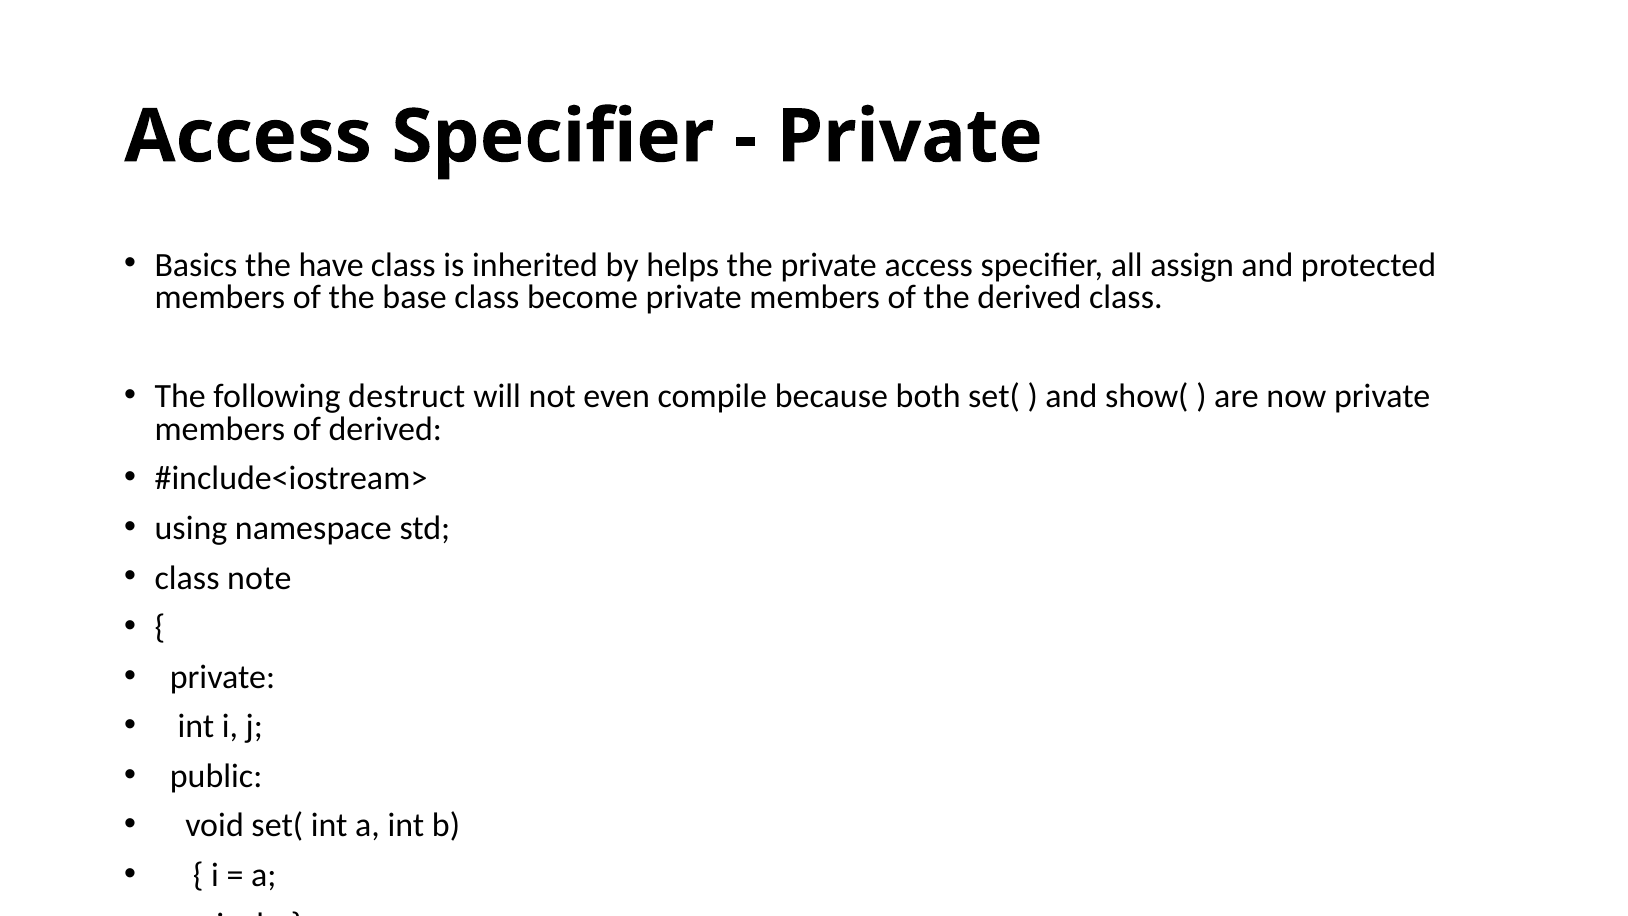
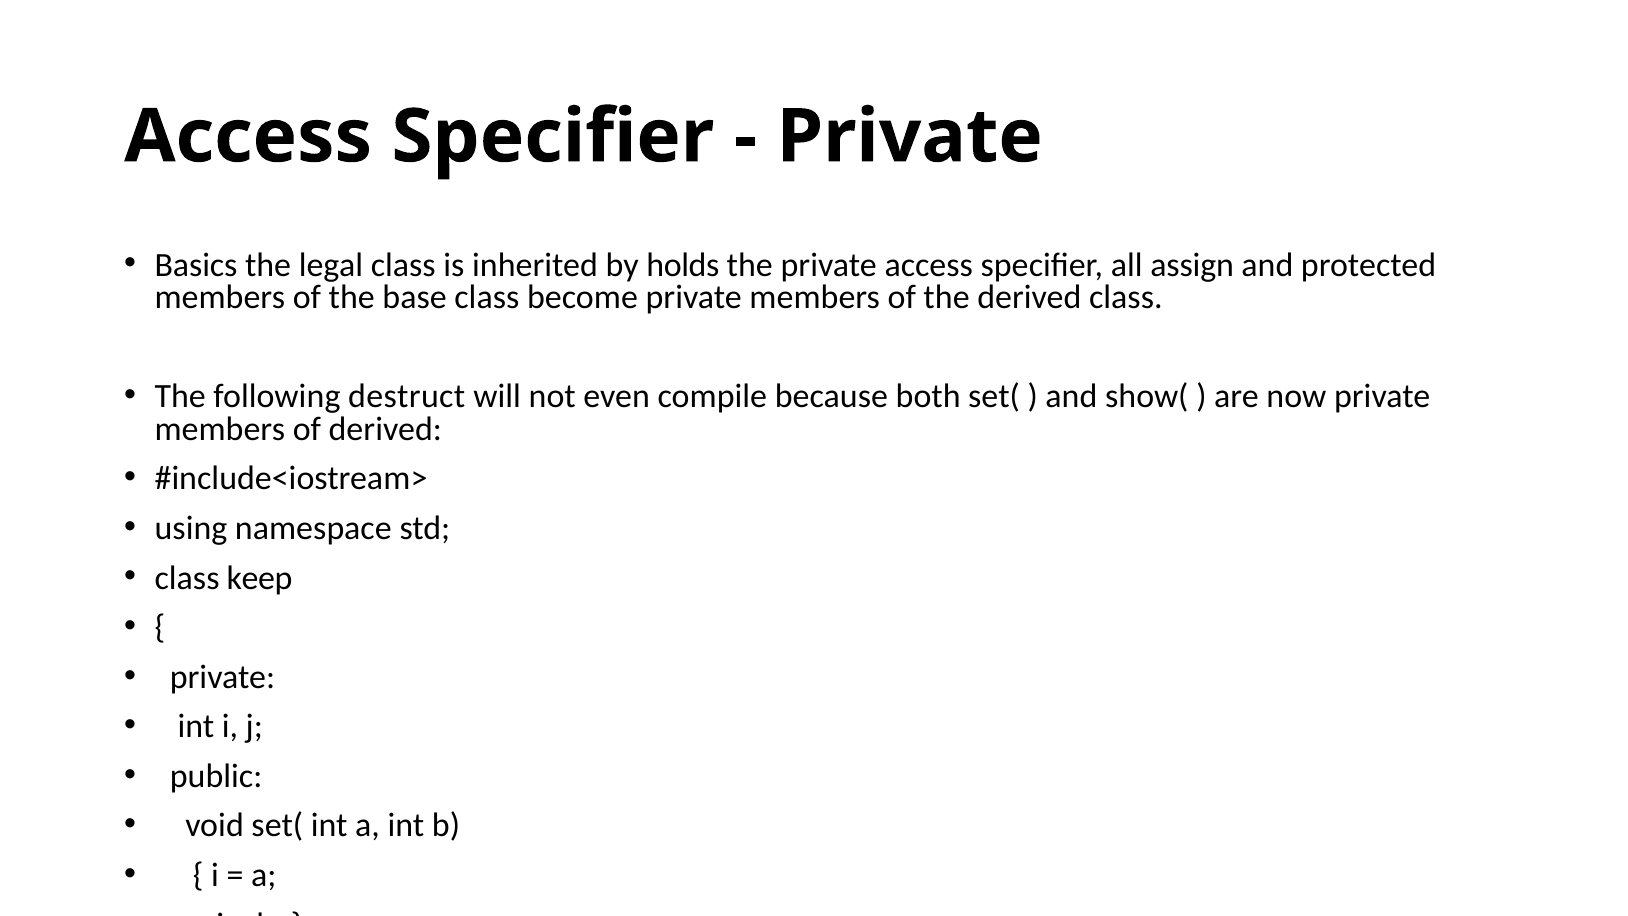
have: have -> legal (331, 265)
helps: helps -> holds (683, 265)
note: note -> keep (260, 578)
